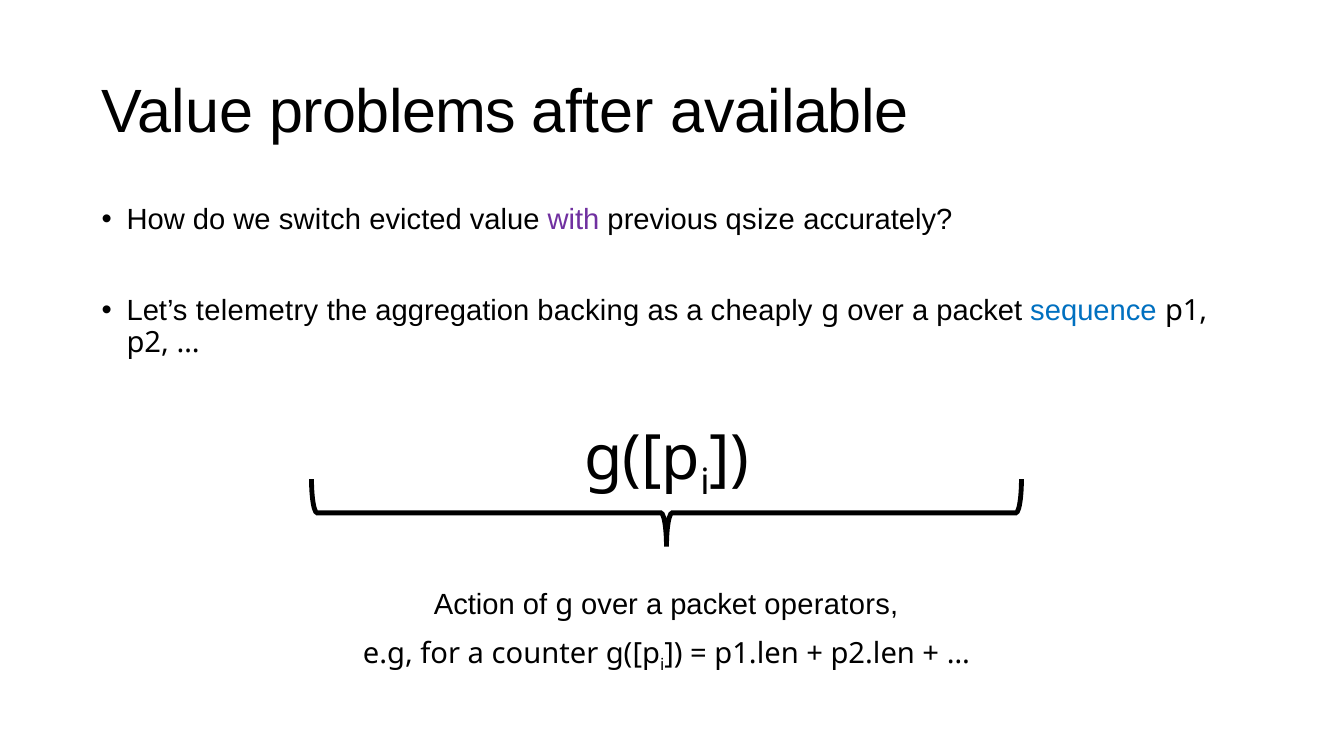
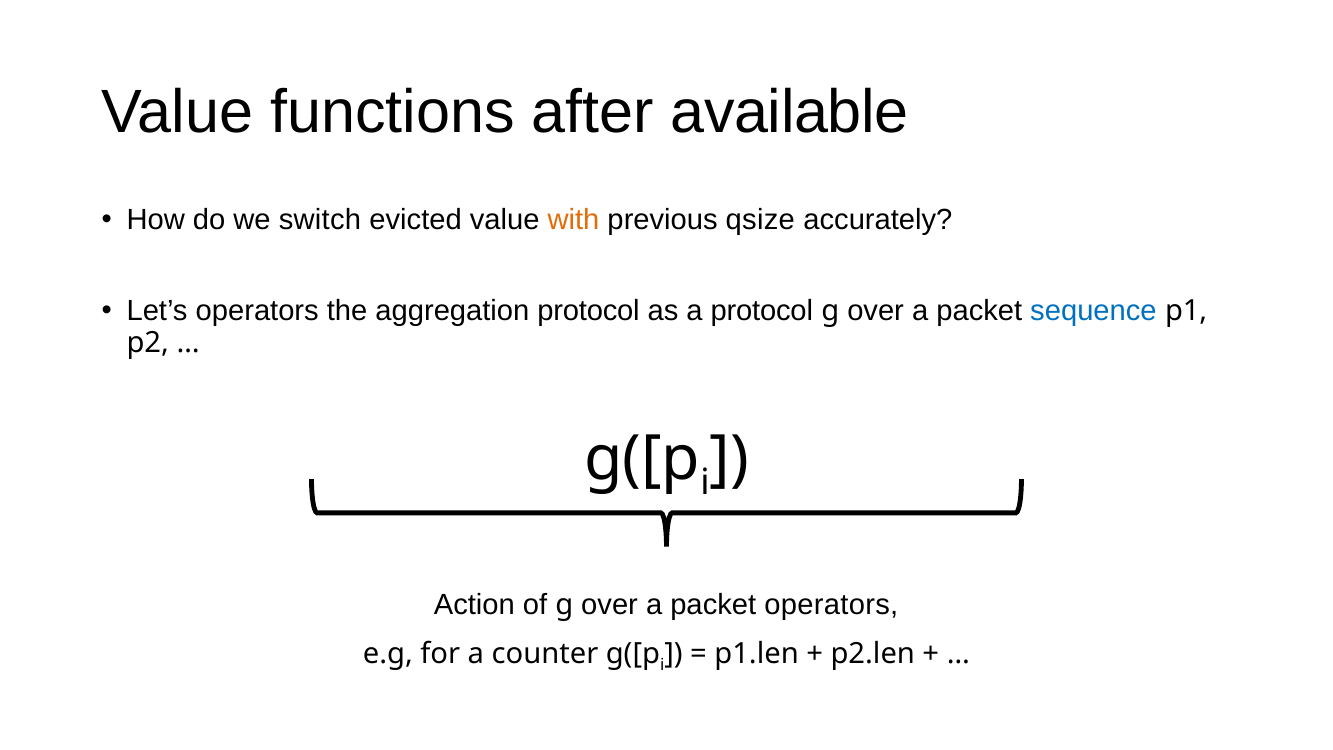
problems: problems -> functions (392, 112)
with colour: purple -> orange (574, 220)
Let’s telemetry: telemetry -> operators (257, 311)
aggregation backing: backing -> protocol (589, 311)
a cheaply: cheaply -> protocol (762, 311)
